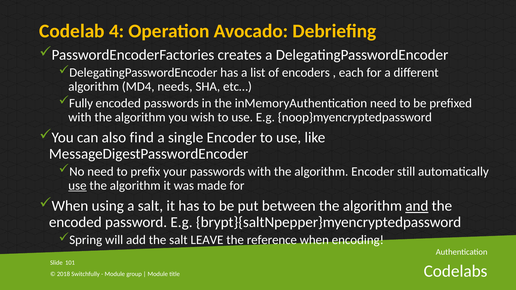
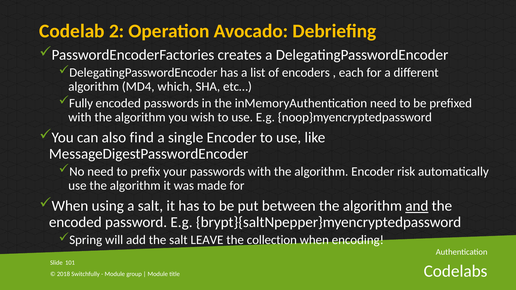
4: 4 -> 2 (117, 31)
needs: needs -> which (175, 87)
still: still -> risk (406, 172)
use underline: present -> none (77, 186)
reference: reference -> collection (272, 240)
